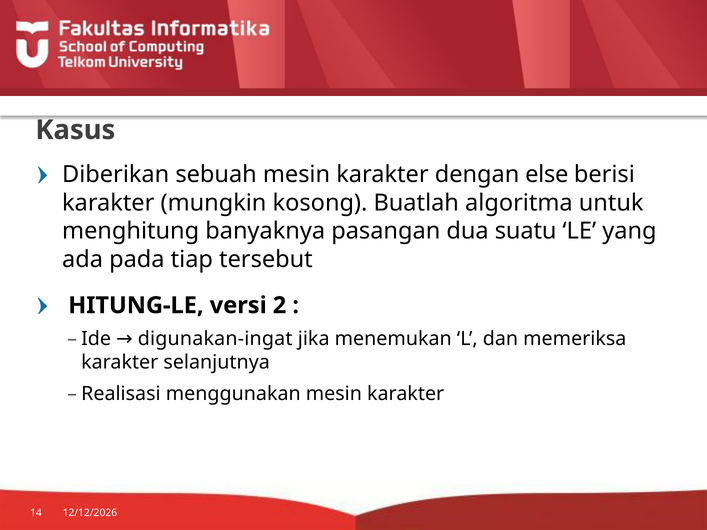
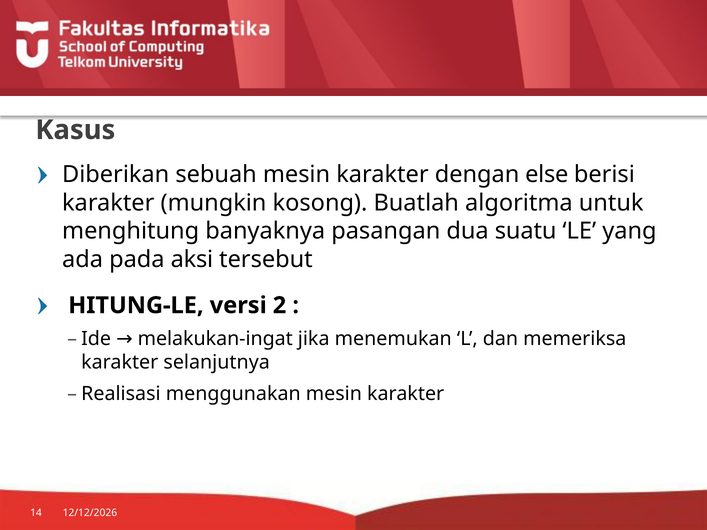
tiap: tiap -> aksi (192, 260)
digunakan-ingat: digunakan-ingat -> melakukan-ingat (215, 339)
